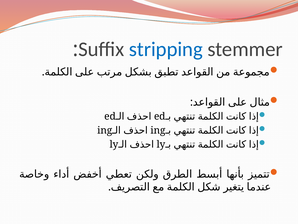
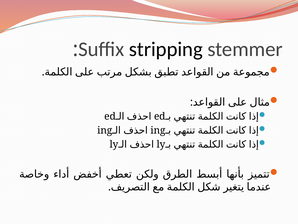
stripping colour: blue -> black (166, 49)
